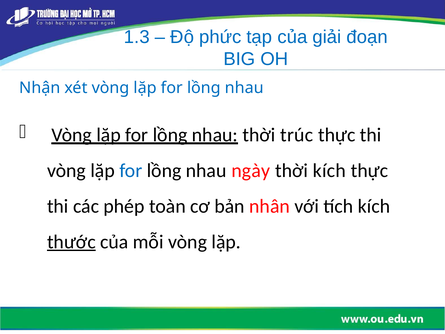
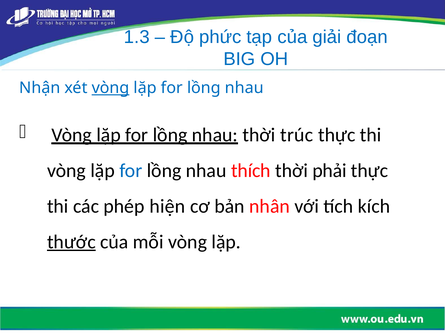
vòng underline: none -> present (111, 88)
ngày: ngày -> thích (251, 170)
thời kích: kích -> phải (330, 170)
toàn: toàn -> hiện (167, 206)
